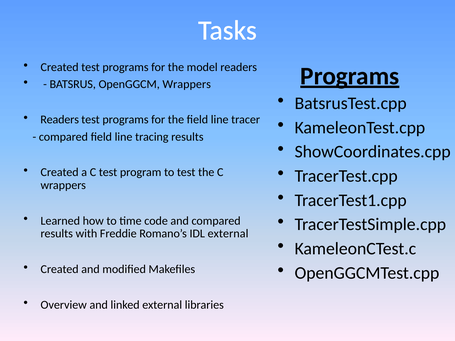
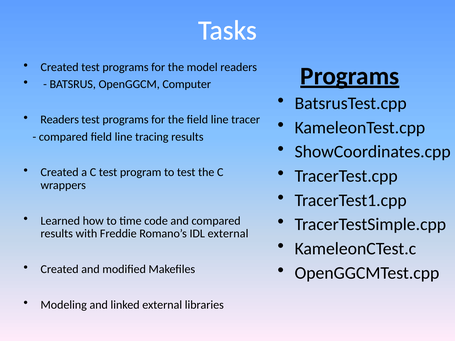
OpenGGCM Wrappers: Wrappers -> Computer (187, 84)
Overview: Overview -> Modeling (64, 305)
